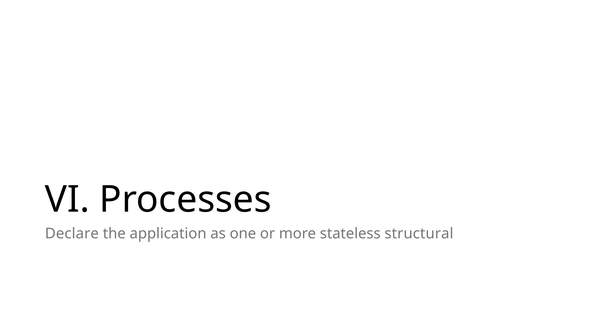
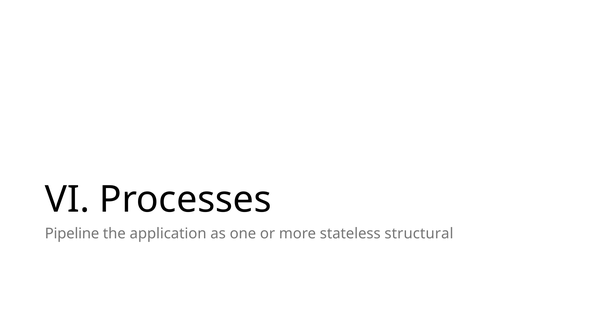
Declare: Declare -> Pipeline (72, 233)
